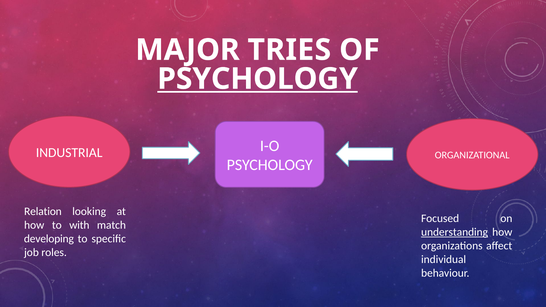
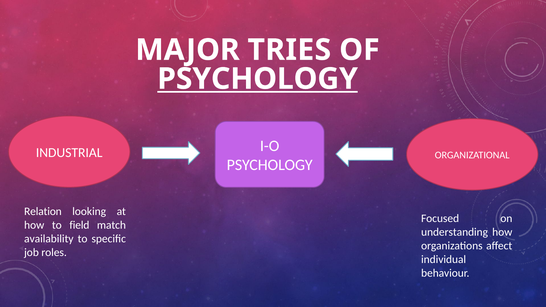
with: with -> field (79, 225)
understanding underline: present -> none (455, 232)
developing: developing -> availability (49, 239)
